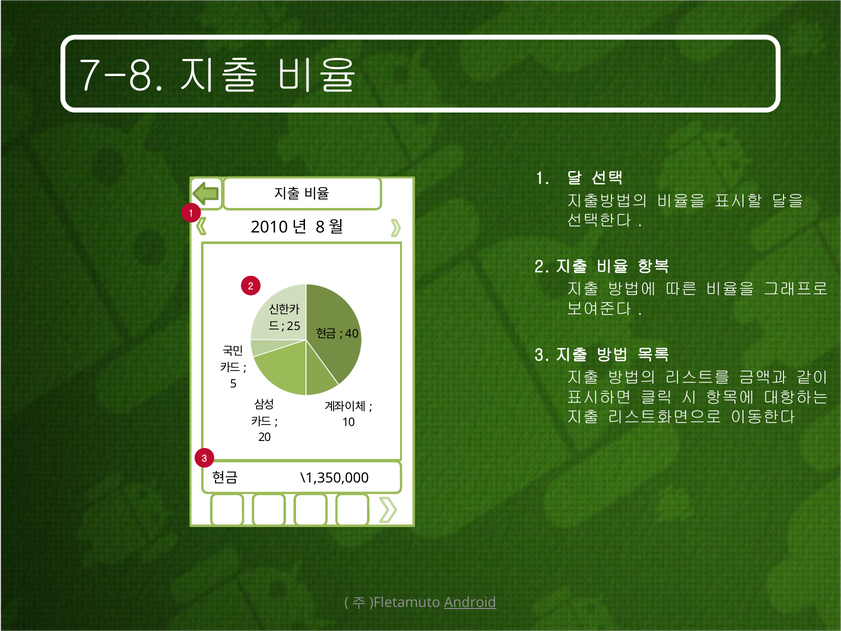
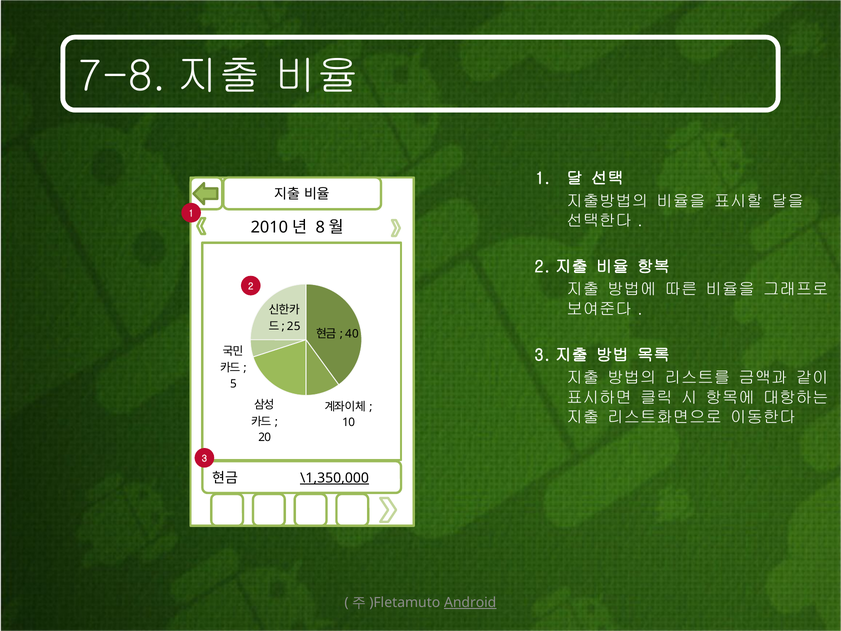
\1,350,000 underline: none -> present (335, 478)
